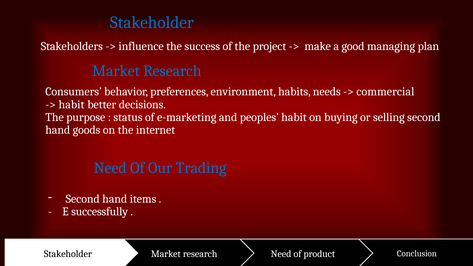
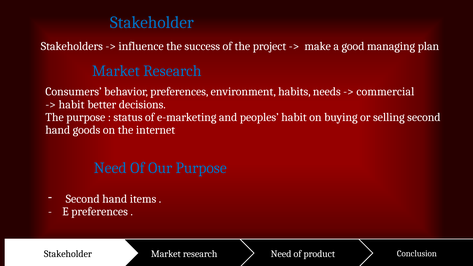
Our Trading: Trading -> Purpose (201, 168)
E successfully: successfully -> preferences (100, 212)
